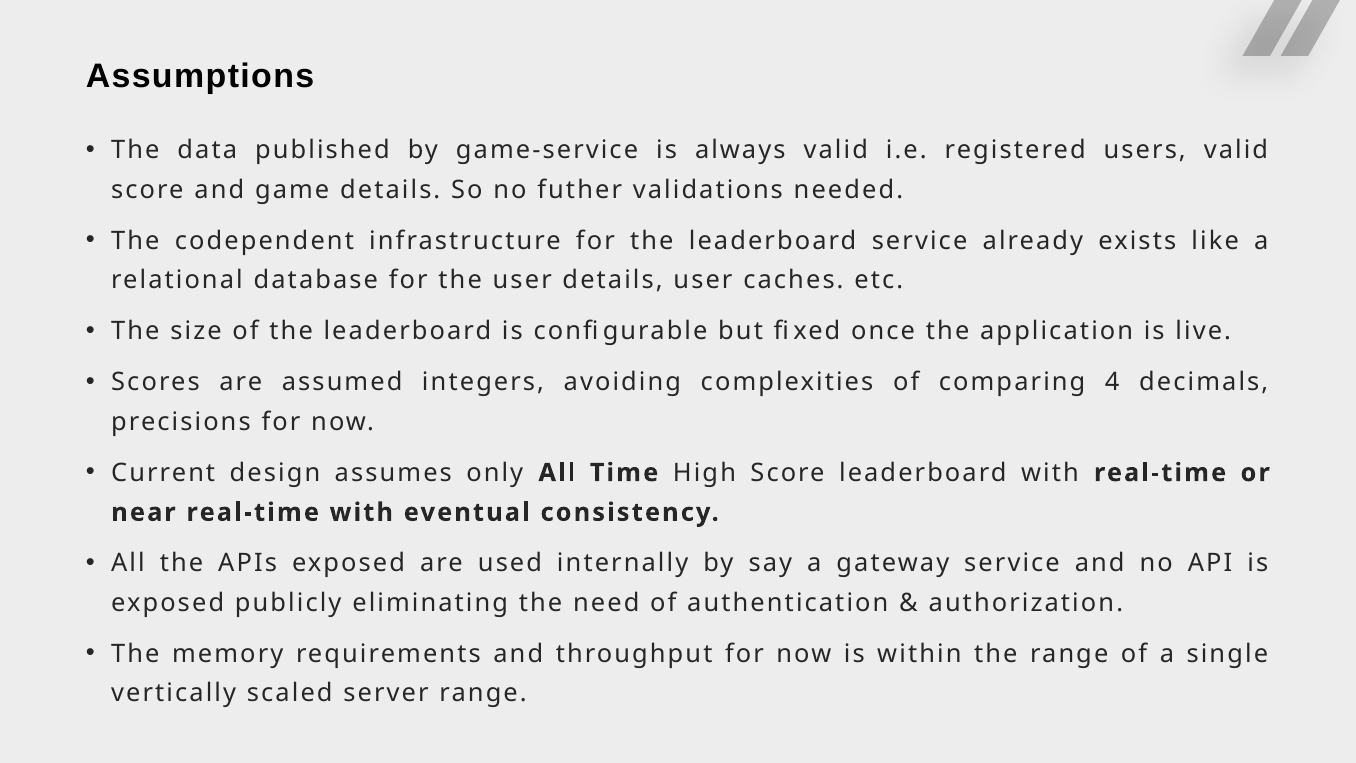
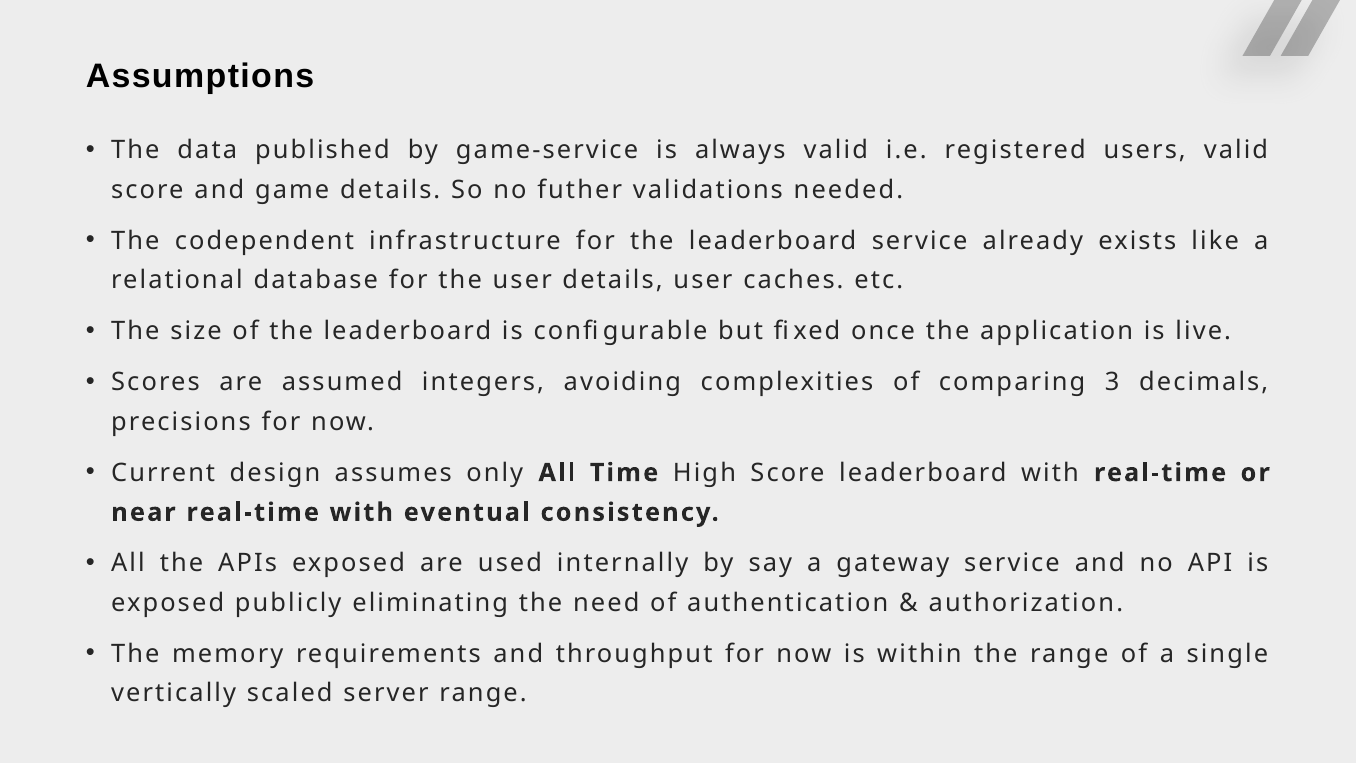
4: 4 -> 3 (1112, 382)
